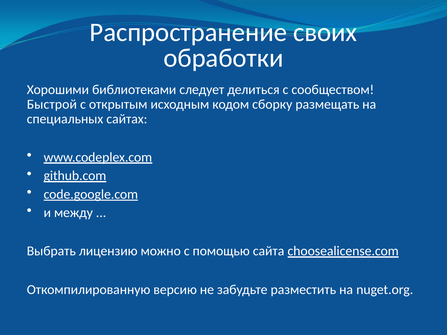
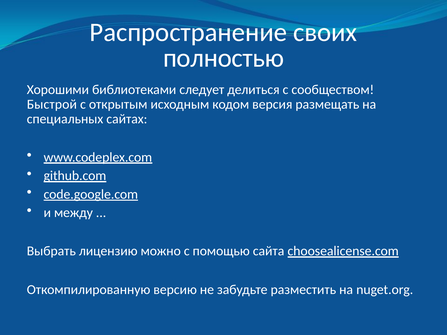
обработки: обработки -> полностью (224, 58)
сборку: сборку -> версия (272, 104)
